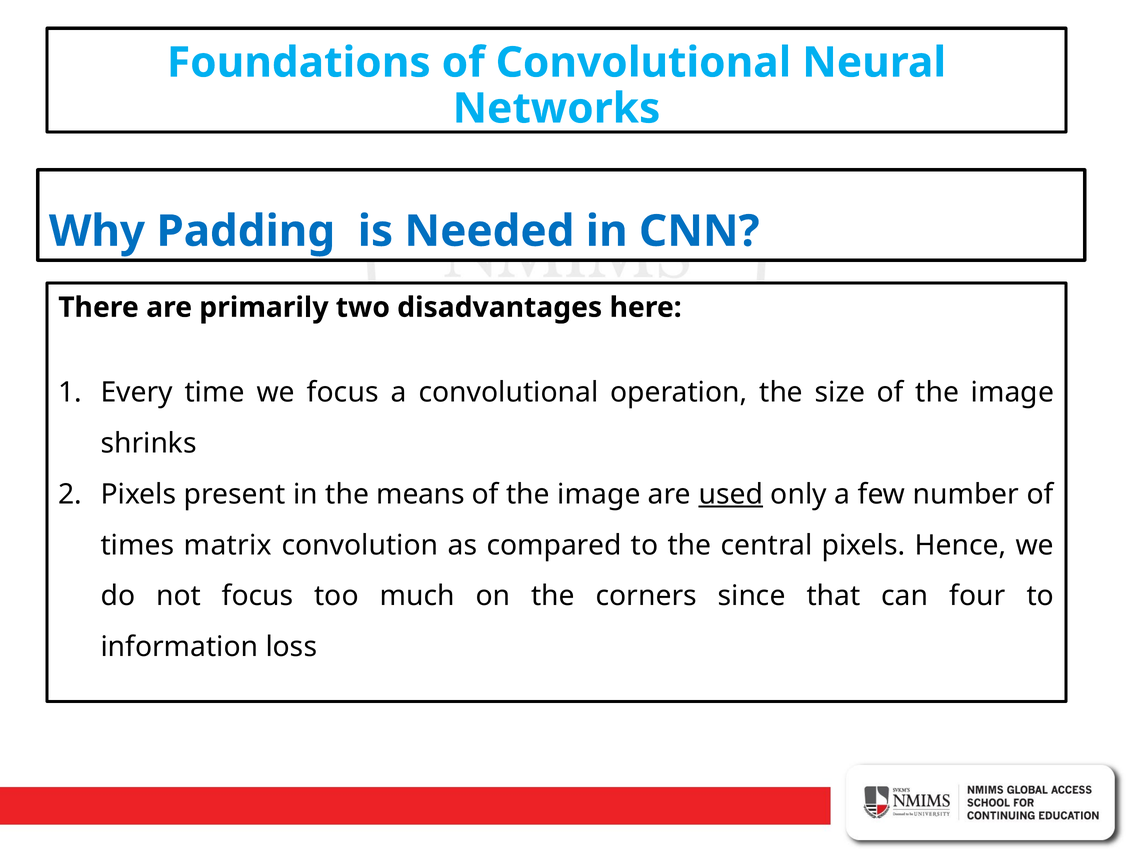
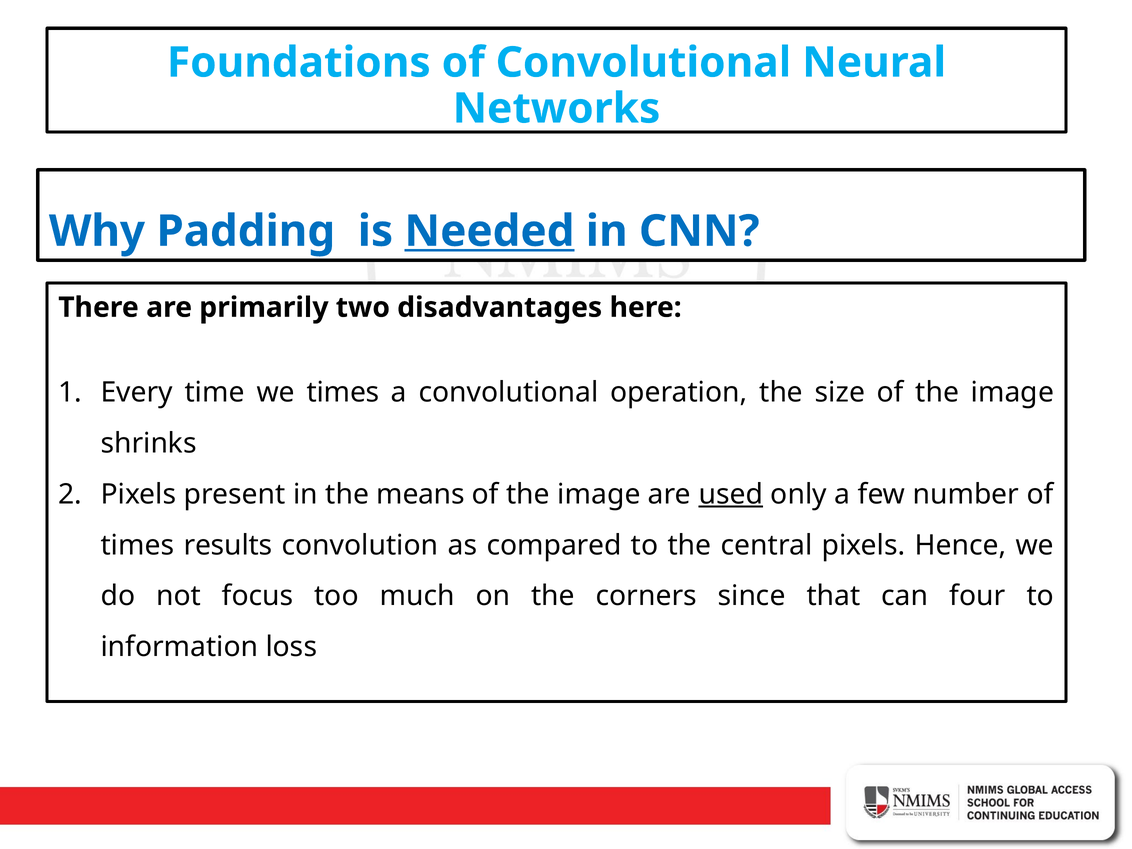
Needed underline: none -> present (489, 231)
we focus: focus -> times (343, 392)
matrix: matrix -> results (228, 545)
